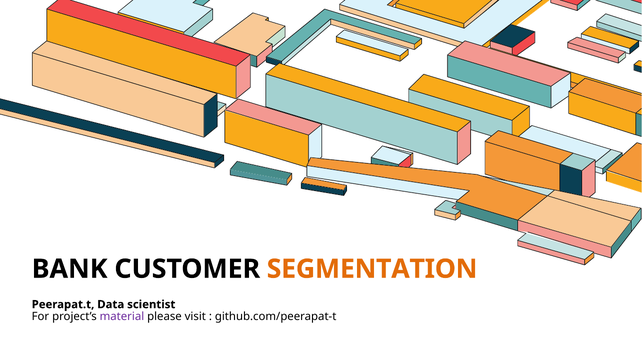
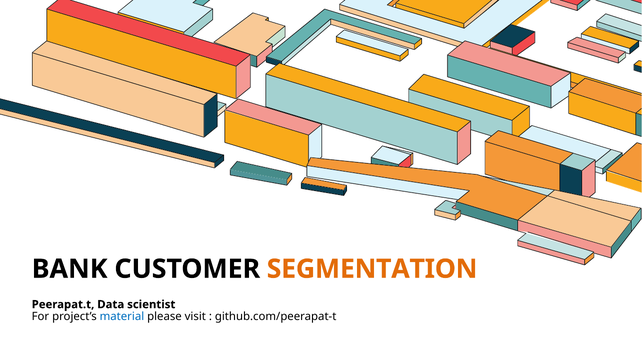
material colour: purple -> blue (122, 317)
